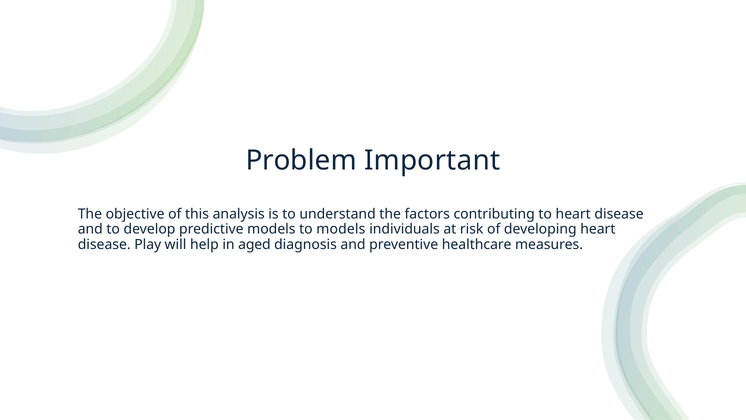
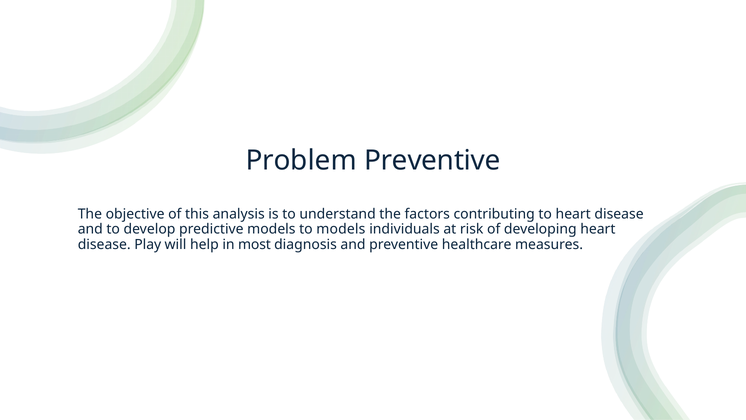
Problem Important: Important -> Preventive (432, 161)
aged: aged -> most (254, 244)
